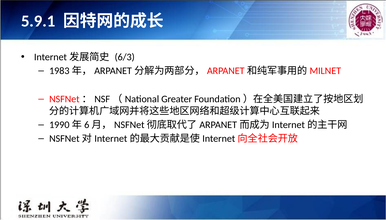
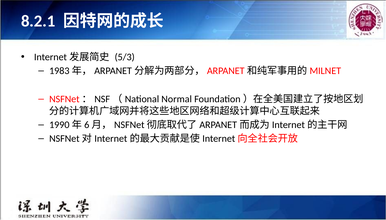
5.9.1: 5.9.1 -> 8.2.1 (38, 21)
6/3: 6/3 -> 5/3 (125, 57)
Greater: Greater -> Normal (177, 99)
